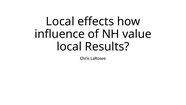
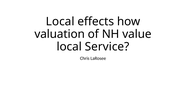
influence: influence -> valuation (60, 34)
Results: Results -> Service (107, 46)
